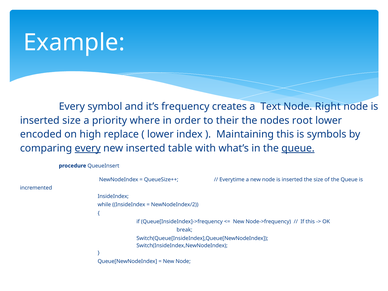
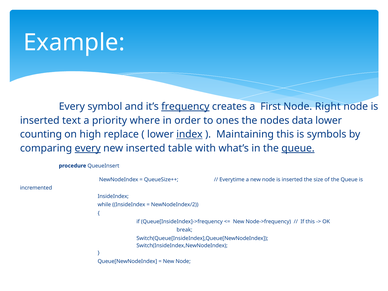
frequency underline: none -> present (185, 106)
Text: Text -> First (271, 106)
inserted size: size -> text (72, 120)
their: their -> ones (227, 120)
root: root -> data (302, 120)
encoded: encoded -> counting (41, 134)
index underline: none -> present (189, 134)
